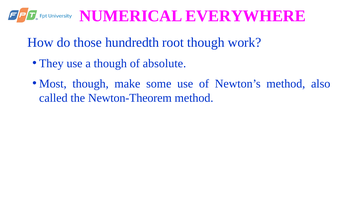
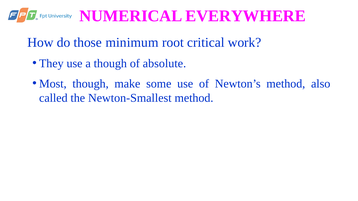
hundredth: hundredth -> minimum (132, 42)
root though: though -> critical (206, 42)
Newton-Theorem: Newton-Theorem -> Newton-Smallest (130, 98)
